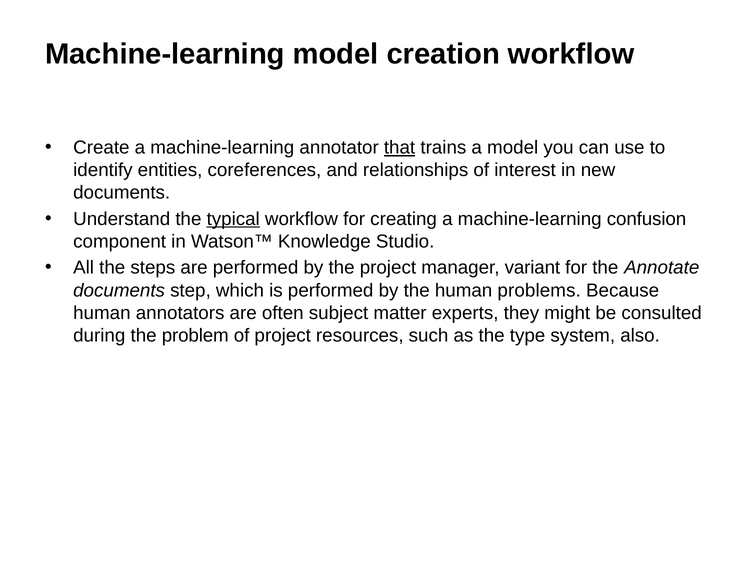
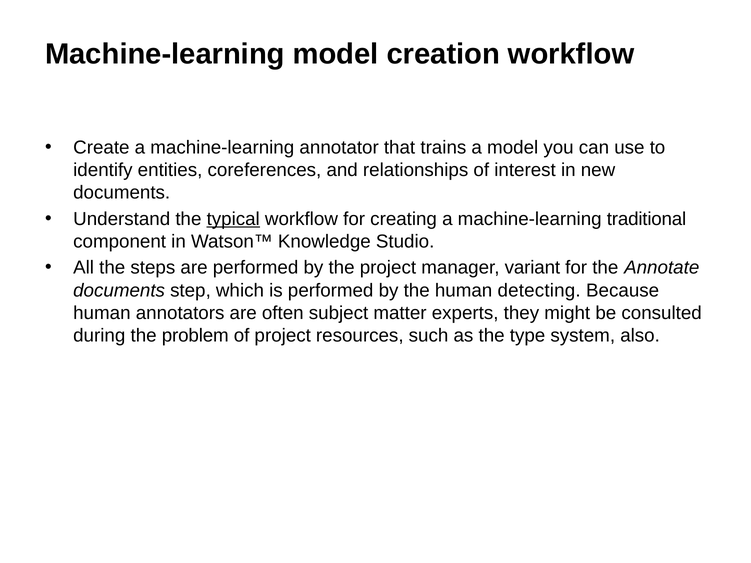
that underline: present -> none (400, 148)
confusion: confusion -> traditional (647, 219)
problems: problems -> detecting (539, 290)
